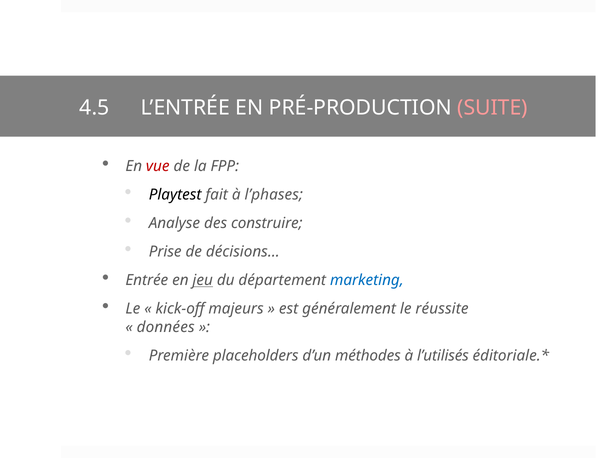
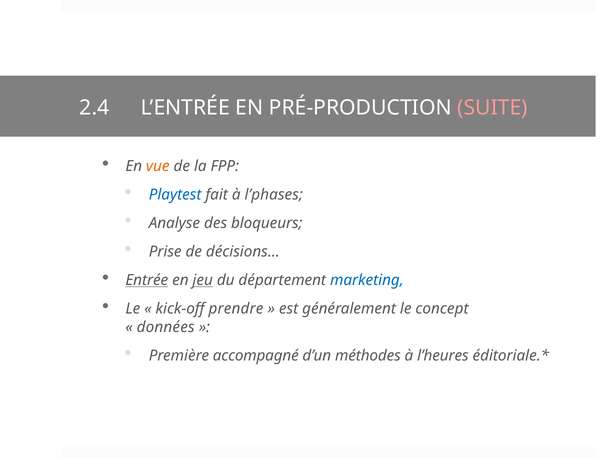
4.5: 4.5 -> 2.4 (94, 108)
vue colour: red -> orange (158, 166)
Playtest colour: black -> blue (175, 195)
construire: construire -> bloqueurs (267, 223)
Entrée underline: none -> present (147, 280)
majeurs: majeurs -> prendre (236, 309)
réussite: réussite -> concept (442, 309)
placeholders: placeholders -> accompagné (256, 356)
l’utilisés: l’utilisés -> l’heures (443, 356)
